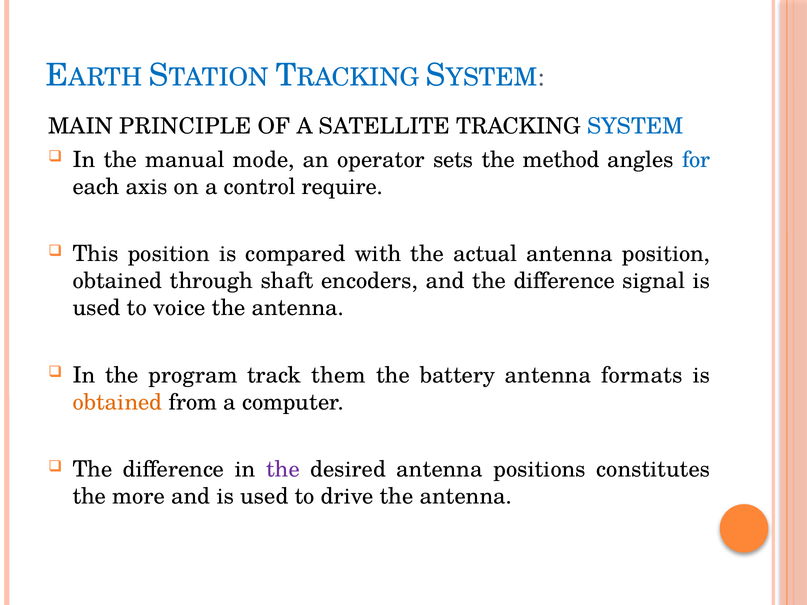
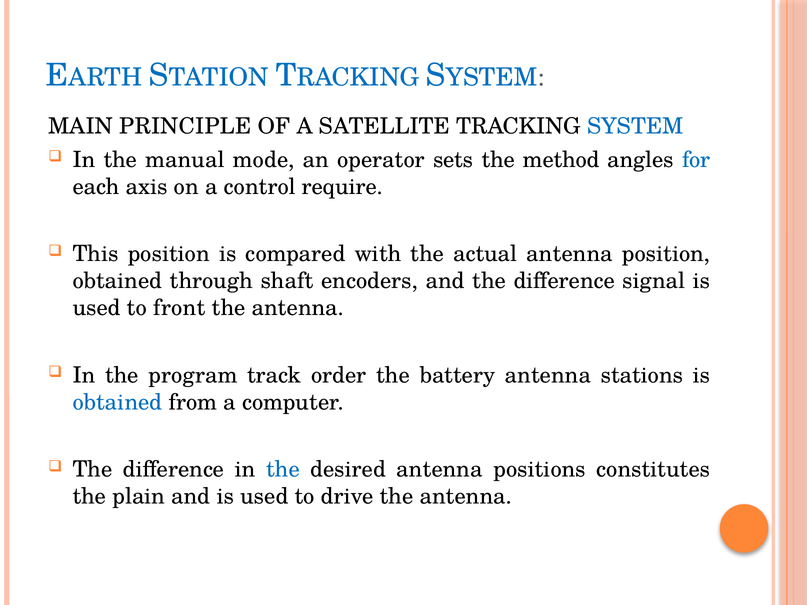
voice: voice -> front (179, 308)
them: them -> order (339, 375)
formats: formats -> stations (642, 375)
obtained colour: orange -> blue (117, 402)
the colour: purple -> blue (283, 470)
more: more -> plain (139, 497)
